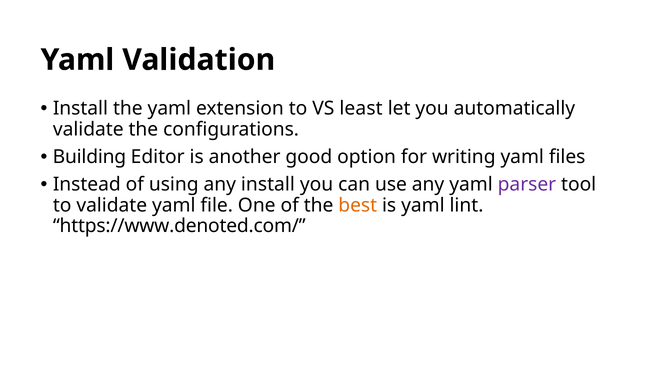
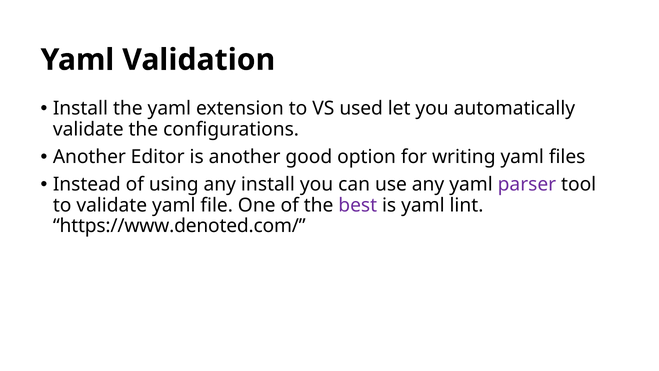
least: least -> used (361, 108)
Building: Building -> Another (89, 157)
best colour: orange -> purple (358, 205)
